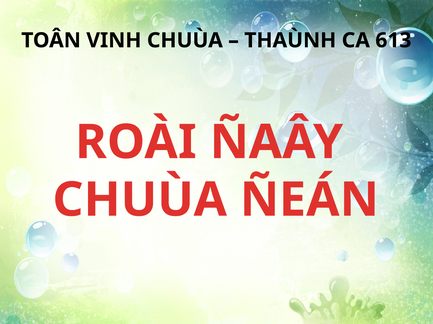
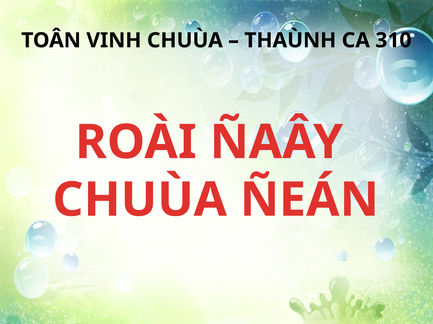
613: 613 -> 310 (393, 40)
